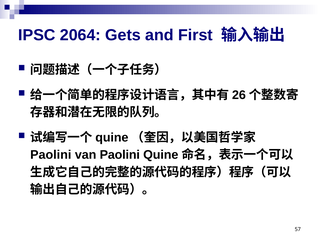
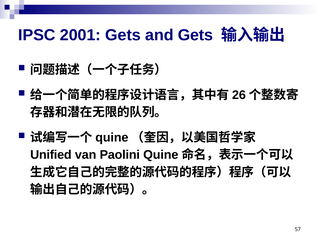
2064: 2064 -> 2001 (80, 35)
and First: First -> Gets (195, 35)
Paolini: Paolini -> Unified (51, 155)
